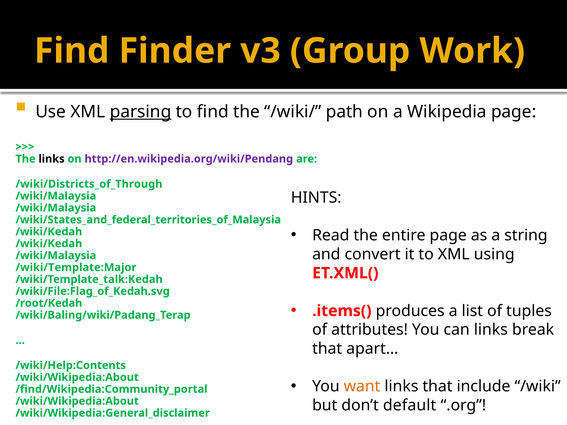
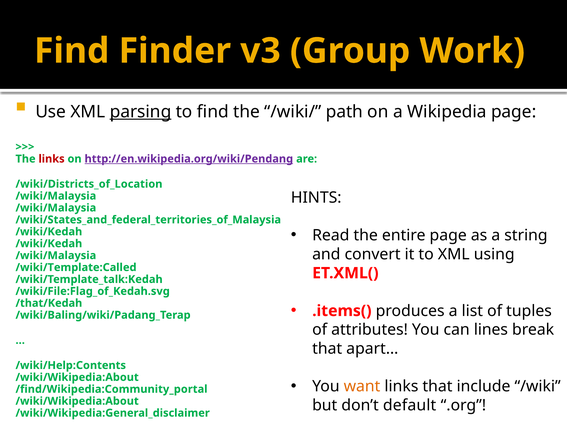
links colour: black -> red (52, 159)
http://en.wikipedia.org/wiki/Pendang underline: none -> present (189, 159)
/wiki/Districts_of_Through: /wiki/Districts_of_Through -> /wiki/Districts_of_Location (89, 184)
/wiki/Template:Major: /wiki/Template:Major -> /wiki/Template:Called (76, 268)
/root/Kedah: /root/Kedah -> /that/Kedah (49, 303)
can links: links -> lines (491, 330)
